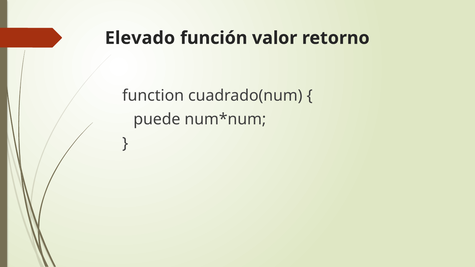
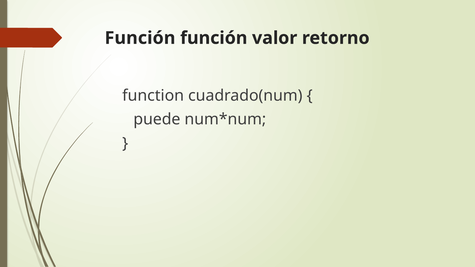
Elevado: Elevado -> Función (140, 38)
